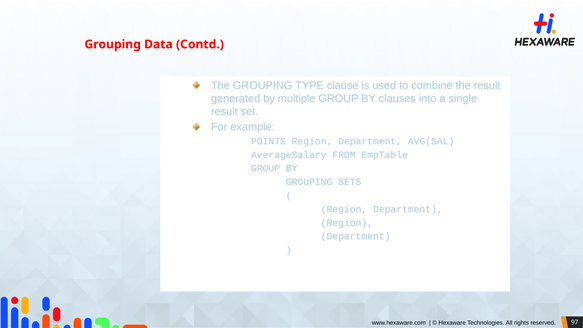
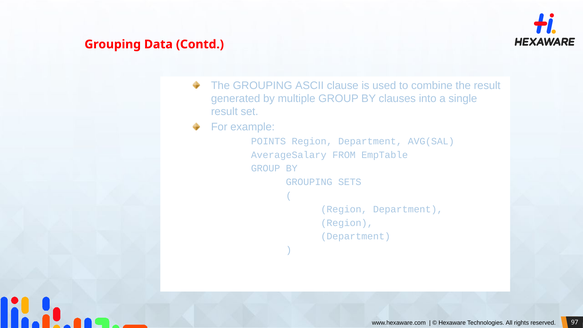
TYPE: TYPE -> ASCII (310, 85)
